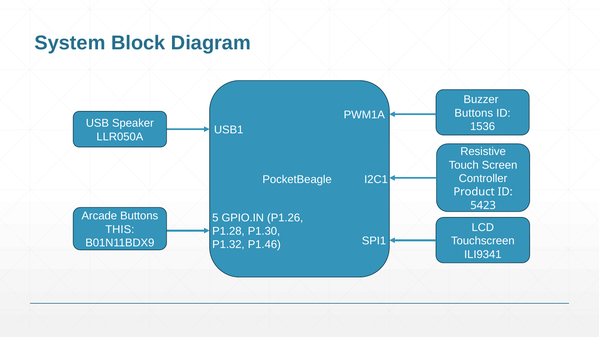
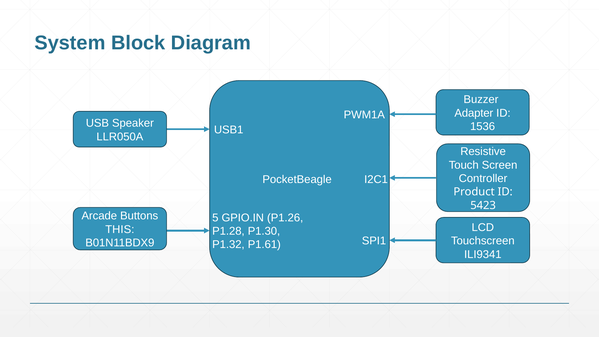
Buttons: Buttons -> Adapter (474, 113)
P1.46: P1.46 -> P1.61 (264, 245)
